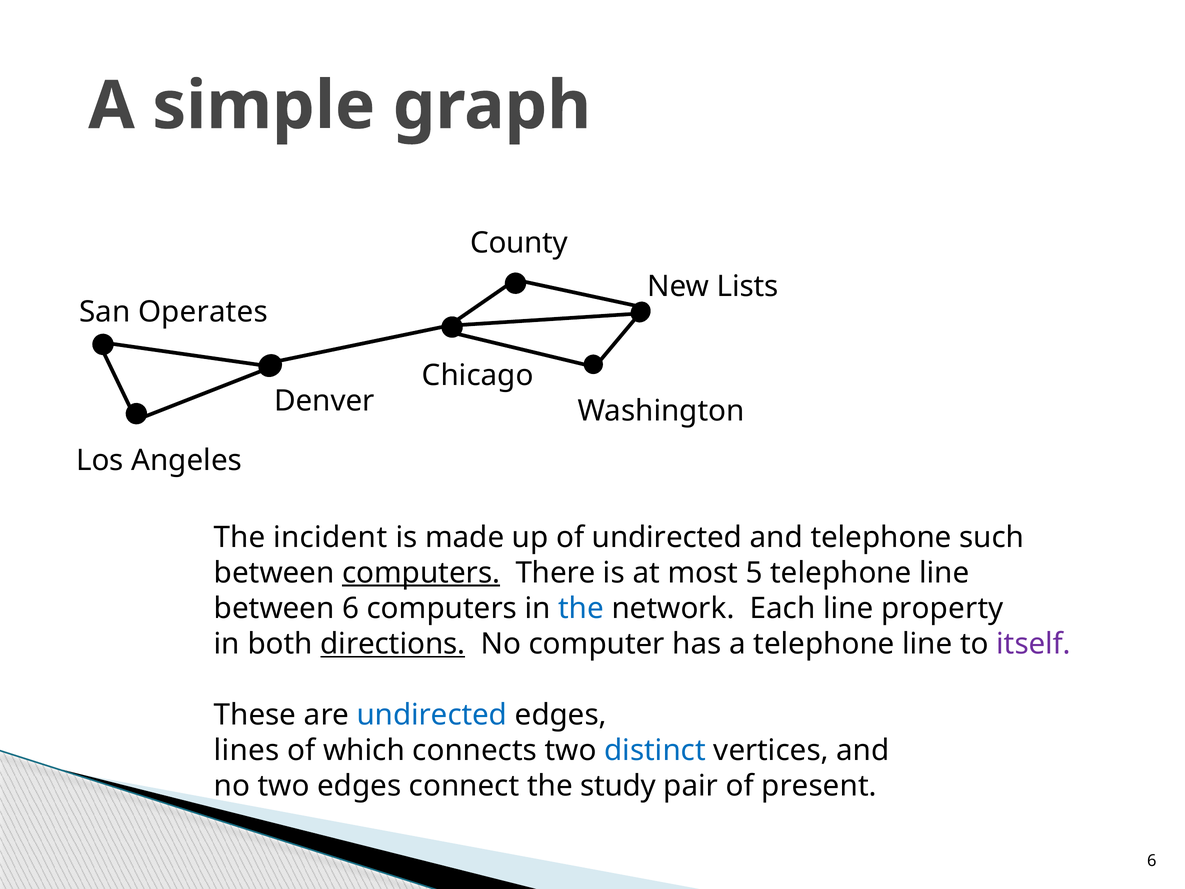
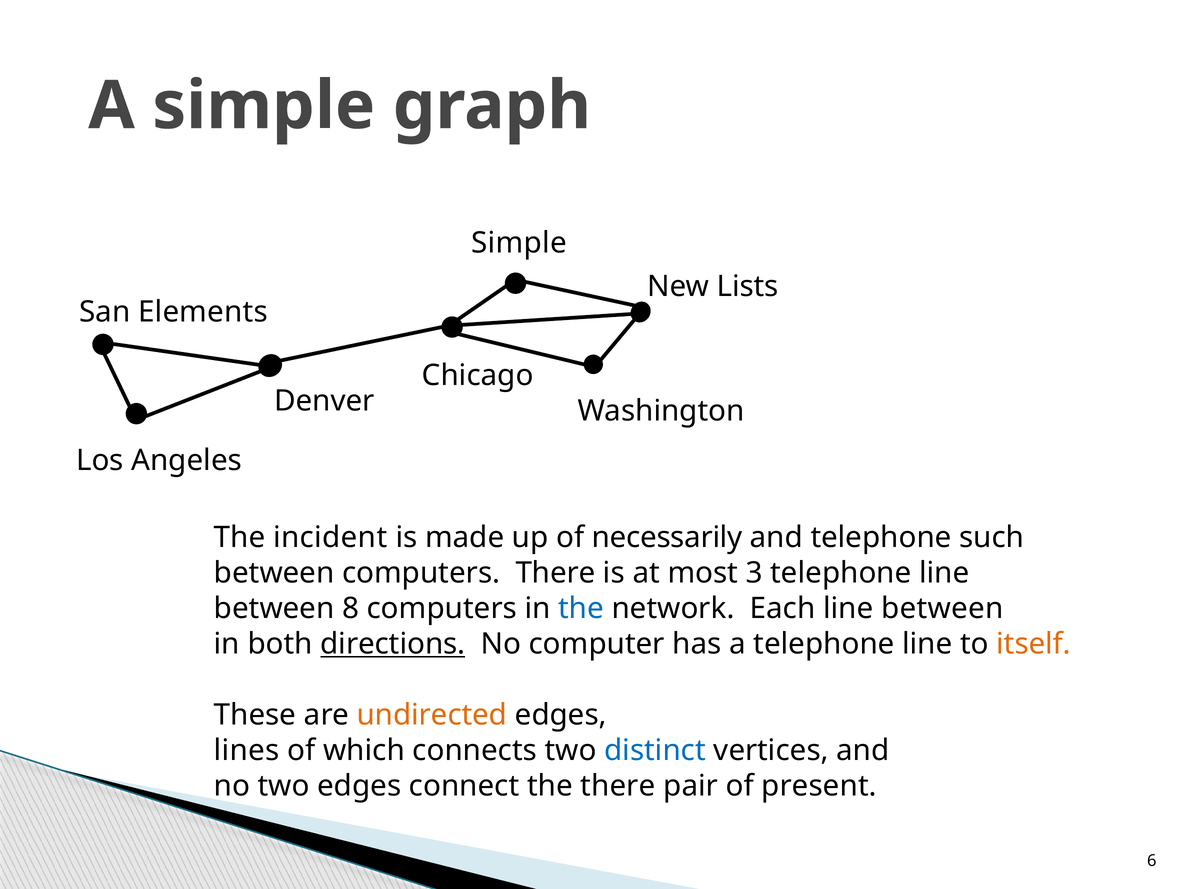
County: County -> Simple (519, 243)
Operates: Operates -> Elements (203, 312)
of undirected: undirected -> necessarily (667, 537)
computers underline: present -> none (421, 573)
5: 5 -> 3 (754, 573)
between 6: 6 -> 8 (351, 608)
Each line property: property -> between (942, 608)
itself colour: purple -> orange (1034, 644)
undirected colour: blue -> orange (432, 715)
the study: study -> there (618, 786)
